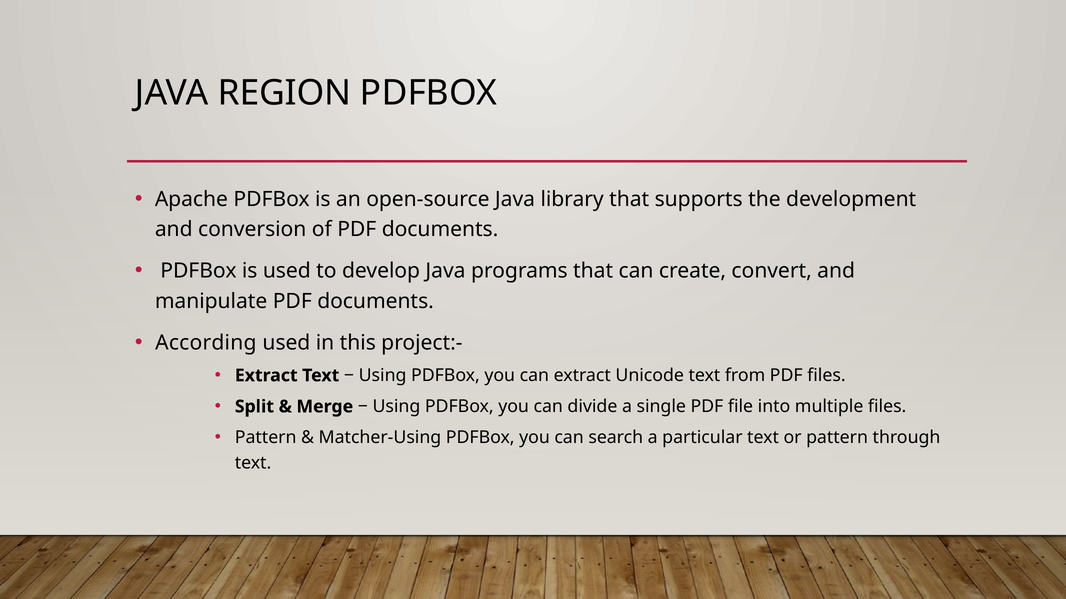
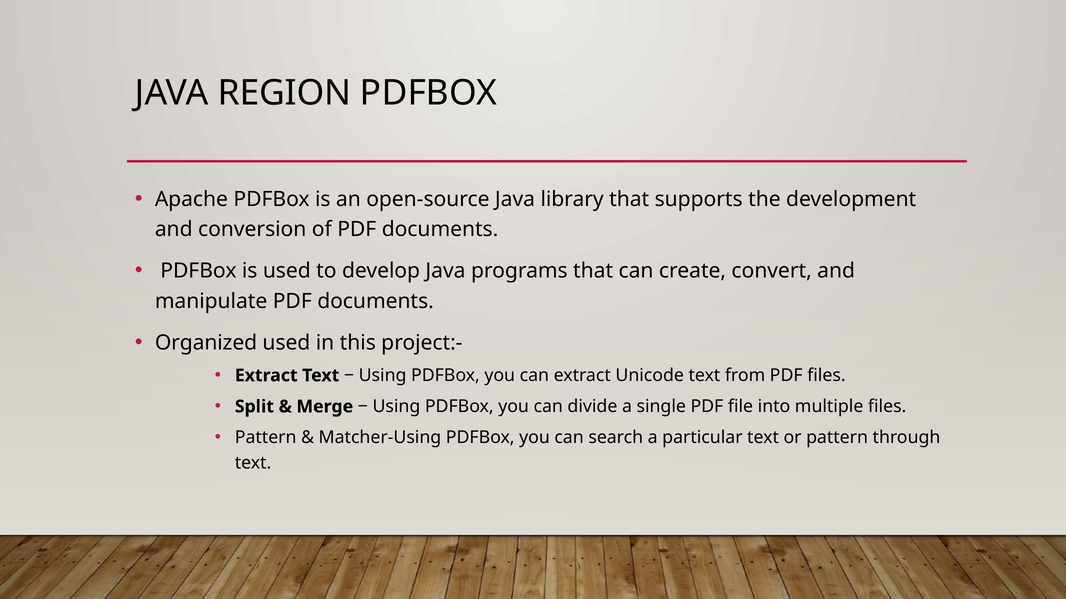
According: According -> Organized (206, 343)
